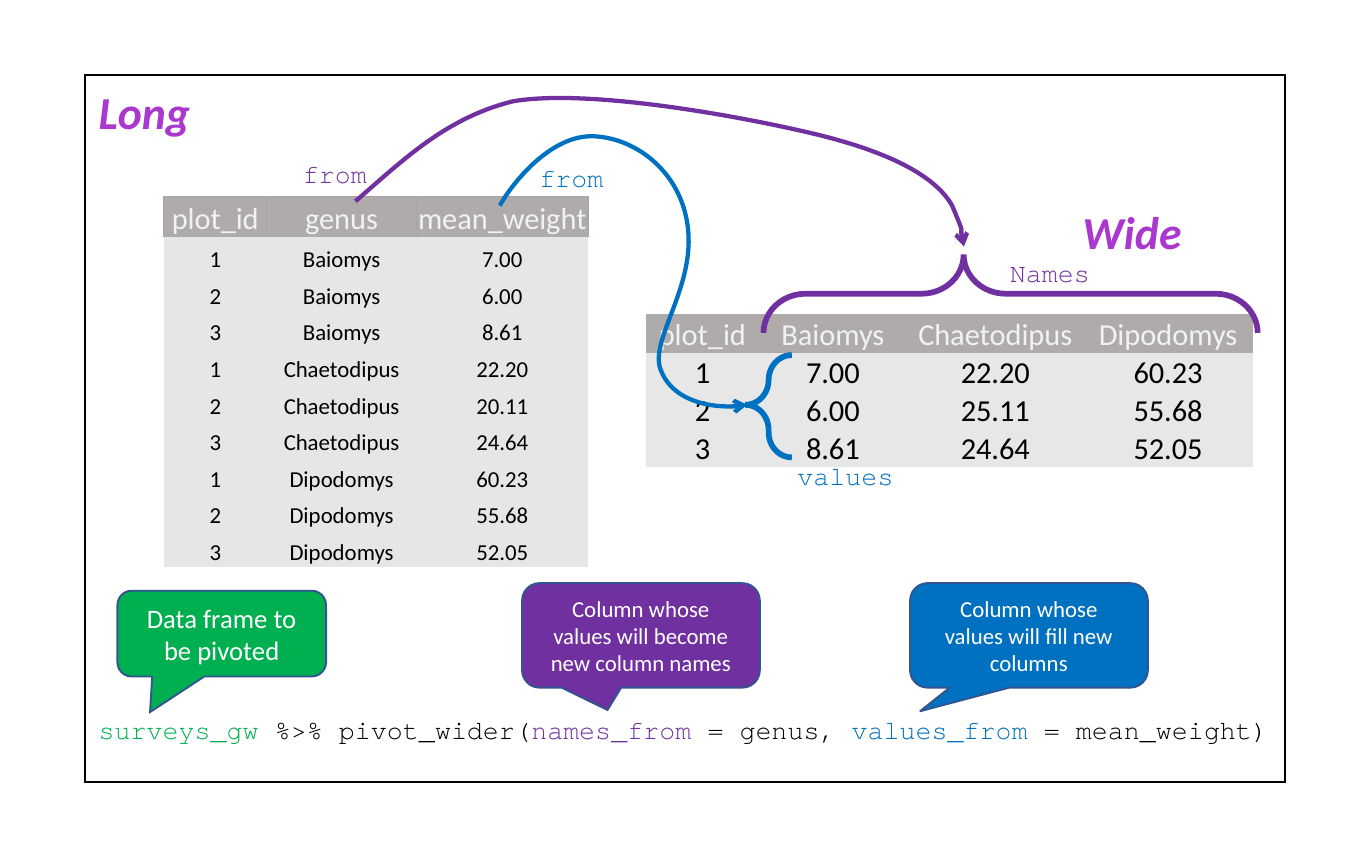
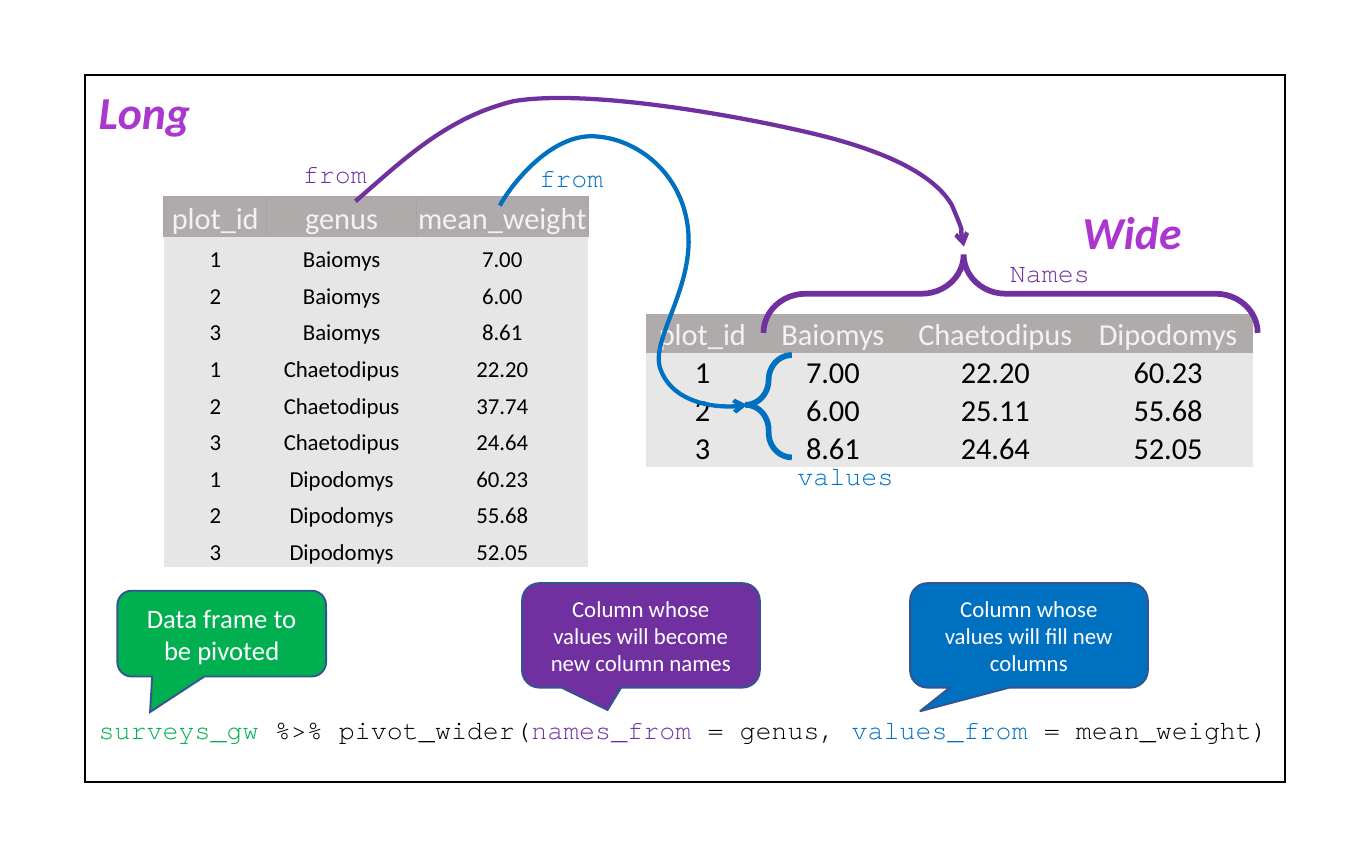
20.11: 20.11 -> 37.74 (502, 406)
